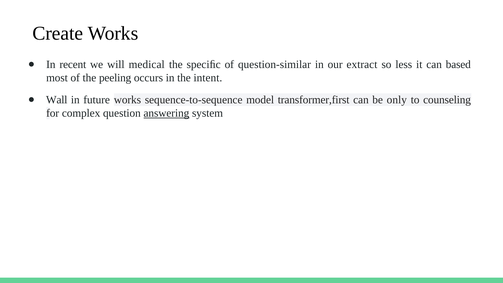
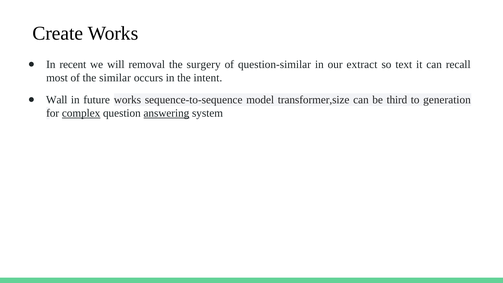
medical: medical -> removal (147, 65)
speciﬁc: speciﬁc -> surgery (204, 65)
less: less -> text (404, 65)
based: based -> recall (458, 65)
peeling: peeling -> similar (115, 78)
transformer,first: transformer,first -> transformer,size (314, 100)
only: only -> third (397, 100)
counseling: counseling -> generation (447, 100)
complex underline: none -> present (81, 113)
